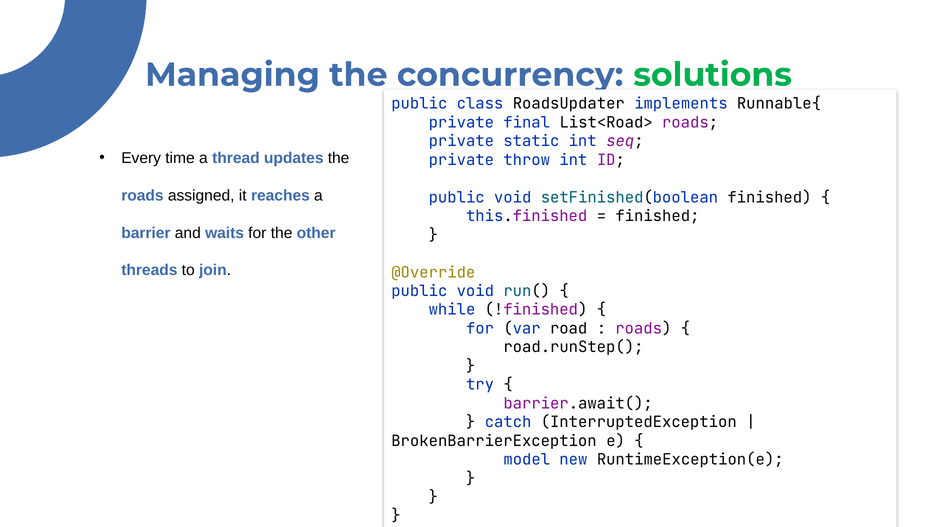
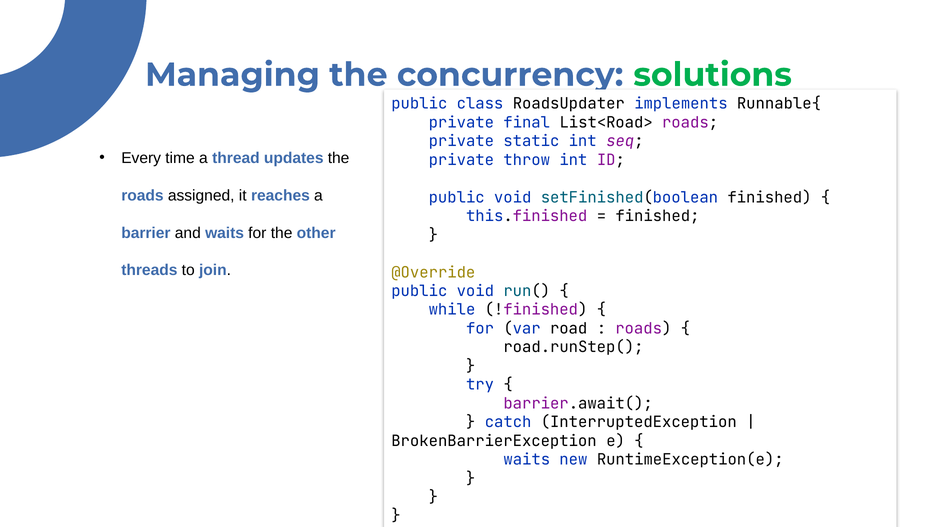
model: model -> waits (527, 460)
